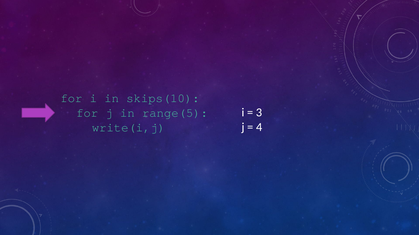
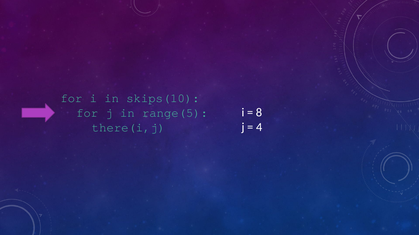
3: 3 -> 8 (259, 113)
write(i,j: write(i,j -> there(i,j (128, 128)
